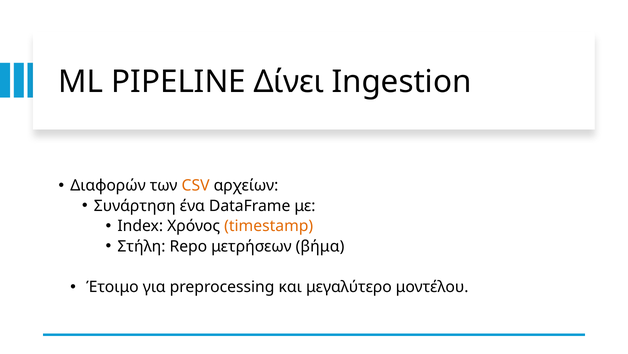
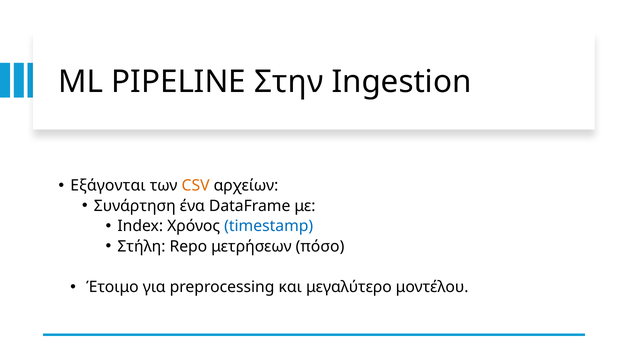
Δίνει: Δίνει -> Στην (289, 82)
Διαφορών: Διαφορών -> Εξάγονται (108, 185)
timestamp colour: orange -> blue (269, 226)
βήμα: βήμα -> πόσο (320, 246)
